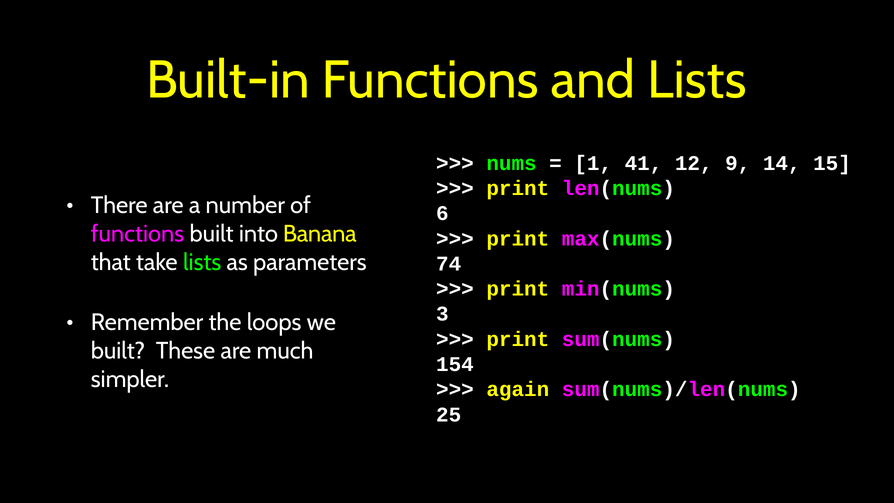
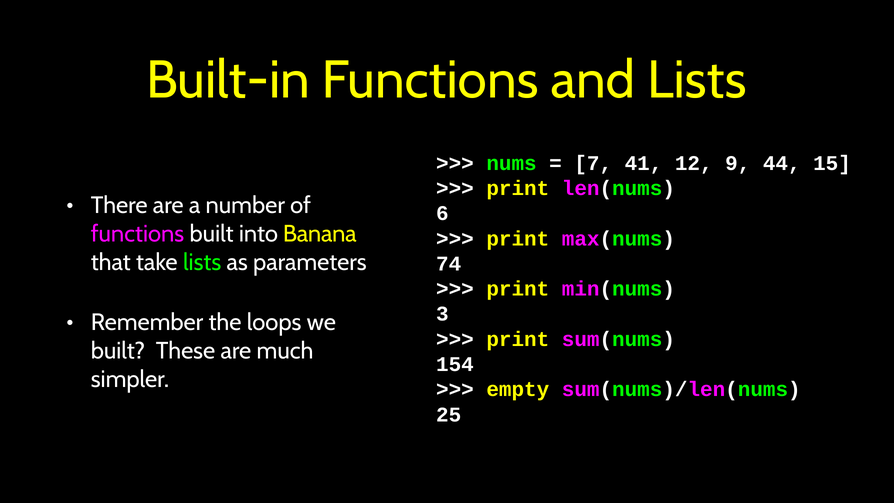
1: 1 -> 7 (593, 163)
14: 14 -> 44 (782, 163)
again: again -> empty (518, 389)
